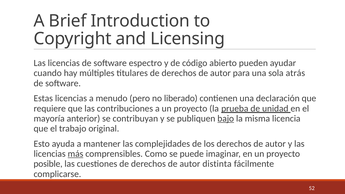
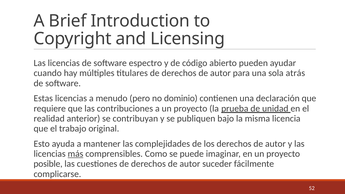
liberado: liberado -> dominio (181, 98)
mayoría: mayoría -> realidad (49, 119)
bajo underline: present -> none (226, 119)
distinta: distinta -> suceder (217, 164)
